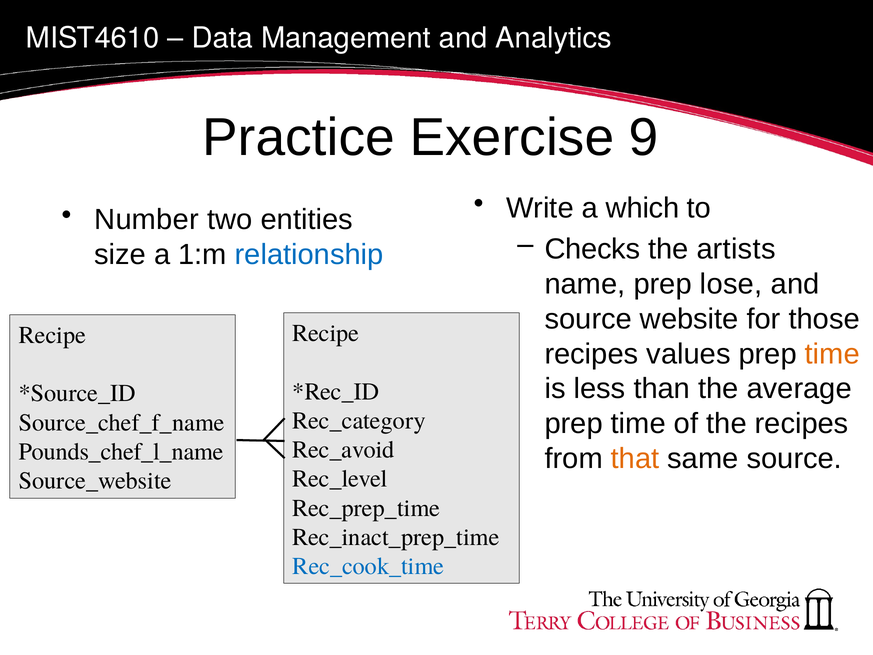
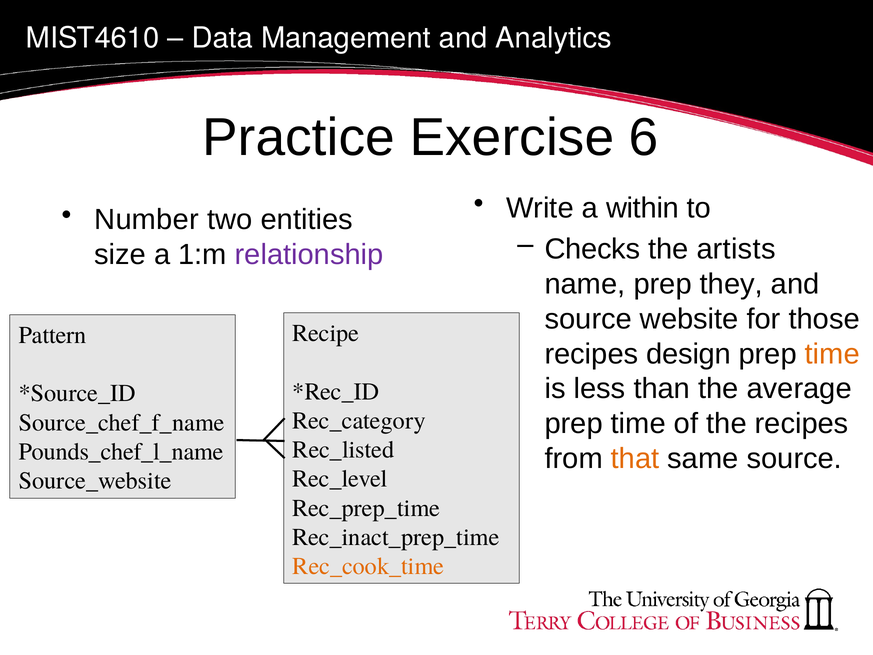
9: 9 -> 6 (644, 138)
which: which -> within (643, 208)
relationship colour: blue -> purple (309, 255)
lose: lose -> they (731, 284)
Recipe: Recipe -> Pattern (52, 335)
values: values -> design (689, 354)
Rec_avoid: Rec_avoid -> Rec_listed (343, 450)
Rec_cook_time colour: blue -> orange (368, 566)
